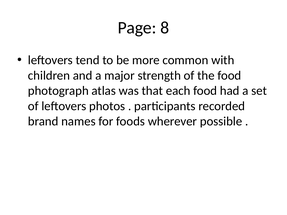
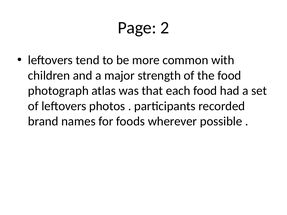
8: 8 -> 2 (165, 28)
